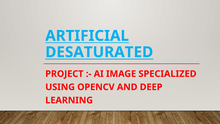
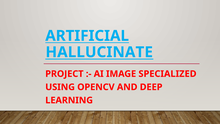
DESATURATED: DESATURATED -> HALLUCINATE (99, 52)
